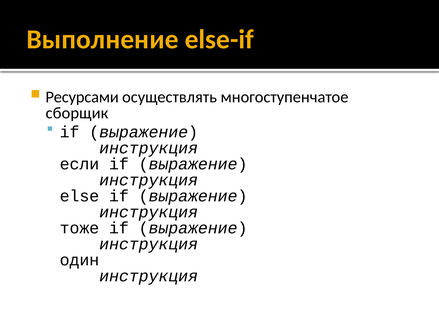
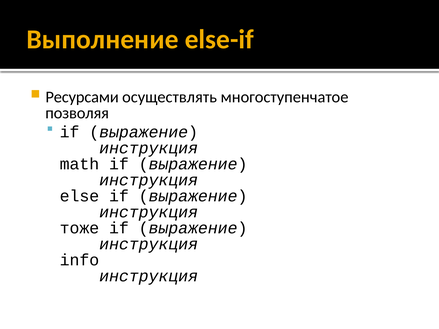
сборщик: сборщик -> позволяя (77, 113)
если: если -> math (79, 164)
один: один -> info (79, 260)
